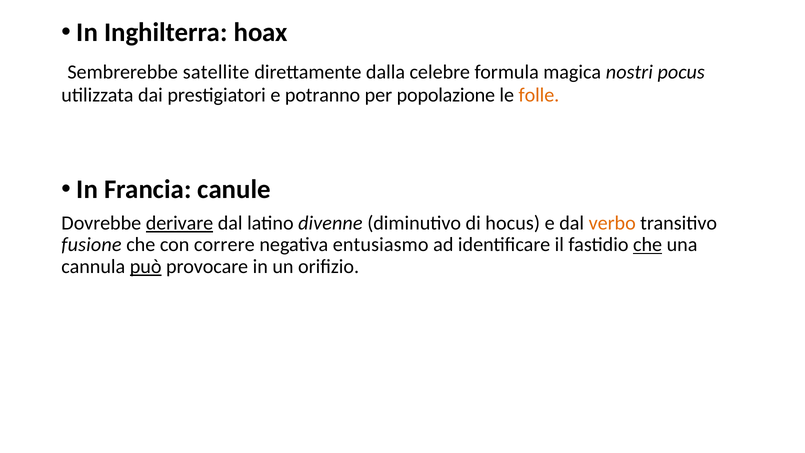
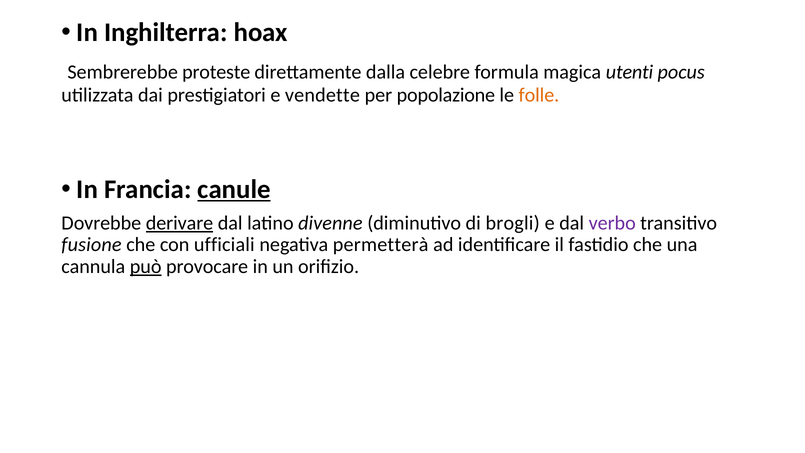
satellite: satellite -> proteste (216, 72)
nostri: nostri -> utenti (630, 72)
potranno: potranno -> vendette (322, 95)
canule underline: none -> present (234, 189)
hocus: hocus -> brogli (513, 223)
verbo colour: orange -> purple (612, 223)
correre: correre -> ufficiali (224, 245)
entusiasmo: entusiasmo -> permetterà (381, 245)
che underline: present -> none (648, 245)
